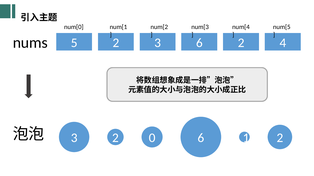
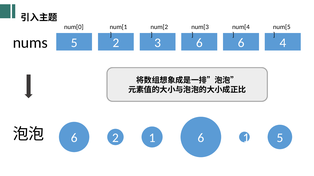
6 2: 2 -> 6 (241, 43)
3: 3 -> 6 (74, 138)
2 0: 0 -> 1 (152, 138)
1 2: 2 -> 5 (280, 138)
